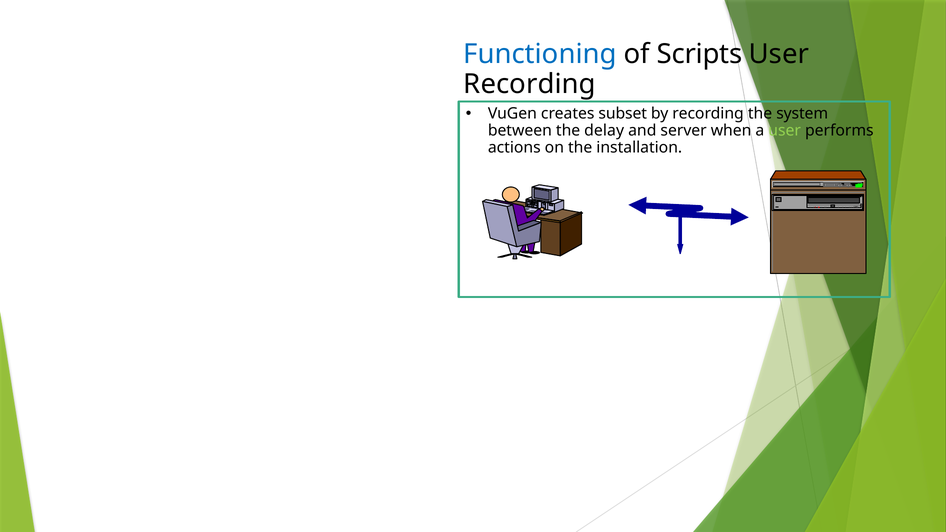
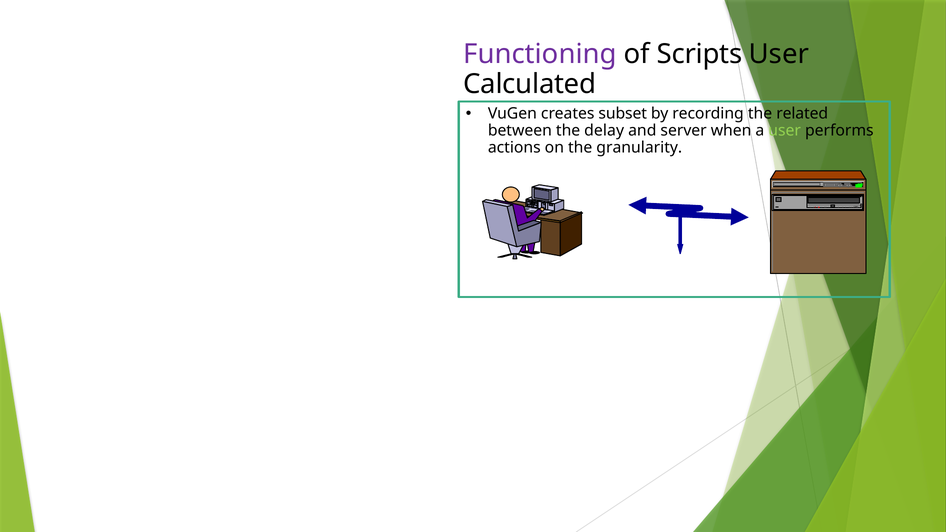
Functioning colour: blue -> purple (540, 54)
Recording: Recording -> Calculated (530, 84)
system: system -> related (802, 114)
installation: installation -> granularity (639, 148)
